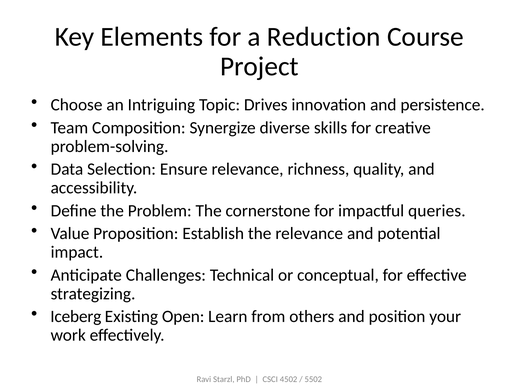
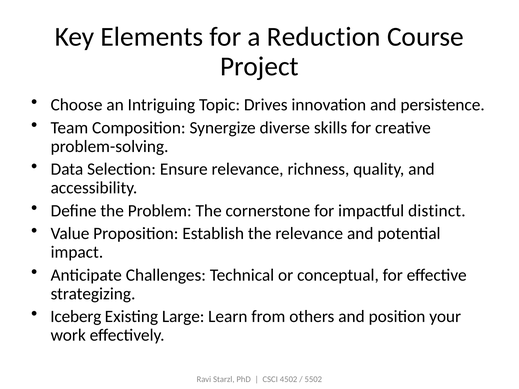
queries: queries -> distinct (437, 211)
Open: Open -> Large (183, 317)
